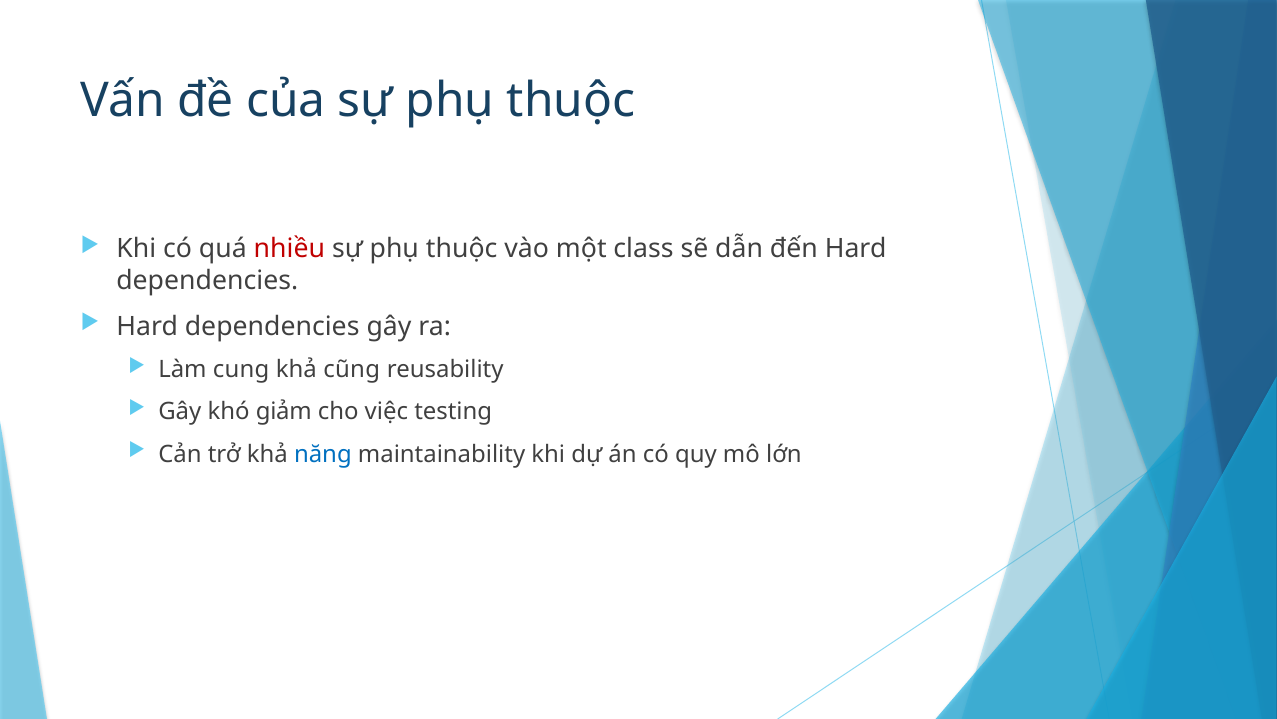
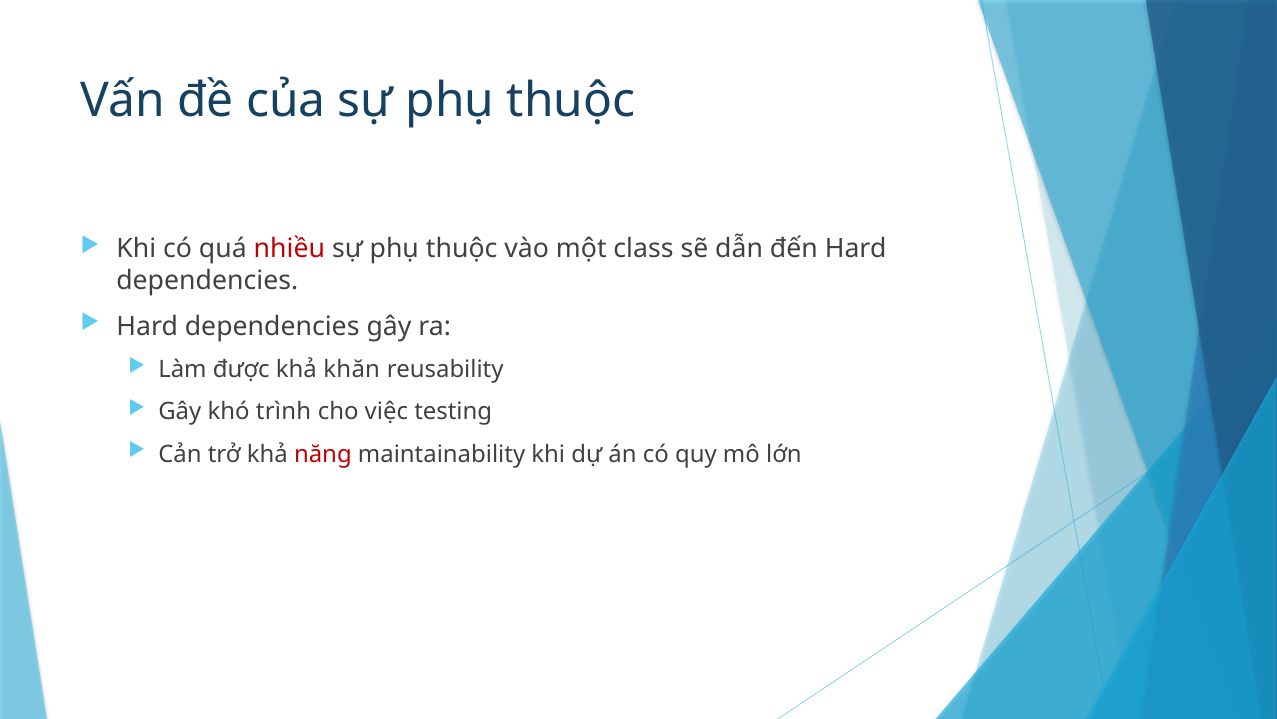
cung: cung -> được (241, 370)
cũng: cũng -> khăn (352, 370)
giảm: giảm -> trình (284, 412)
năng colour: blue -> red (323, 454)
